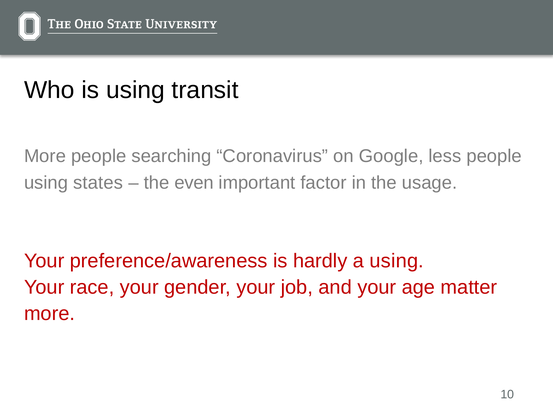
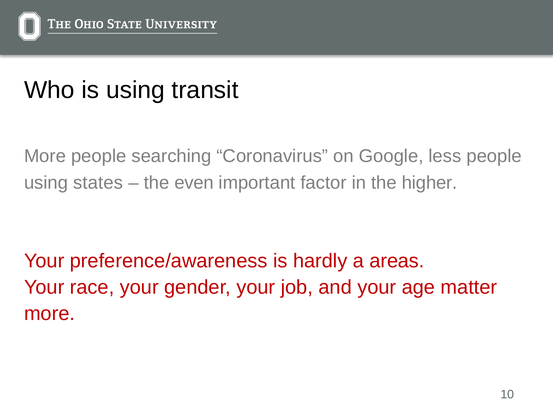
usage: usage -> higher (430, 183)
a using: using -> areas (397, 261)
